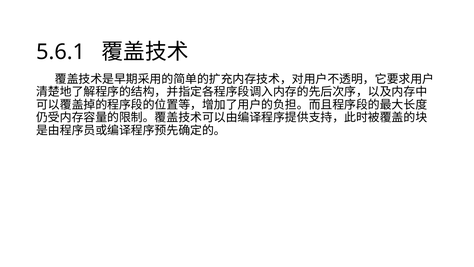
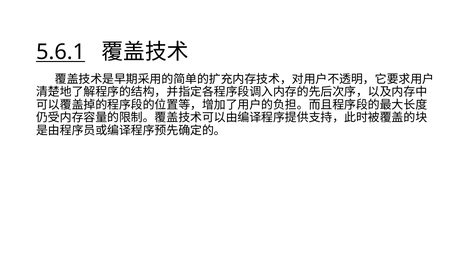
5.6.1 underline: none -> present (61, 52)
